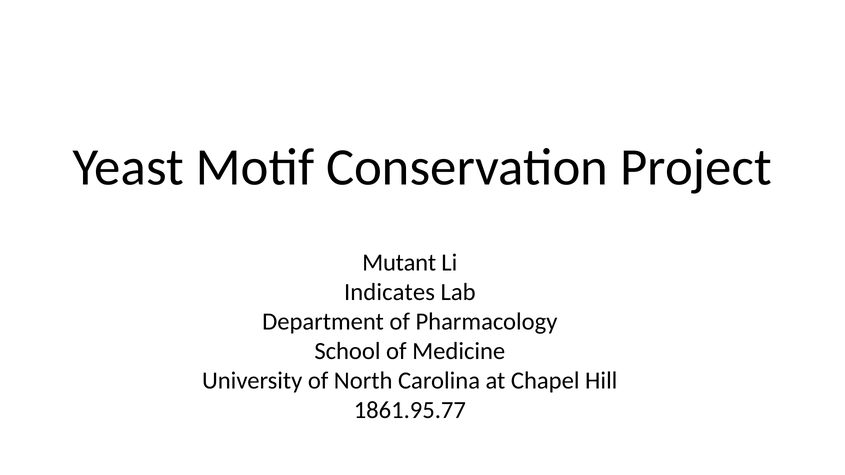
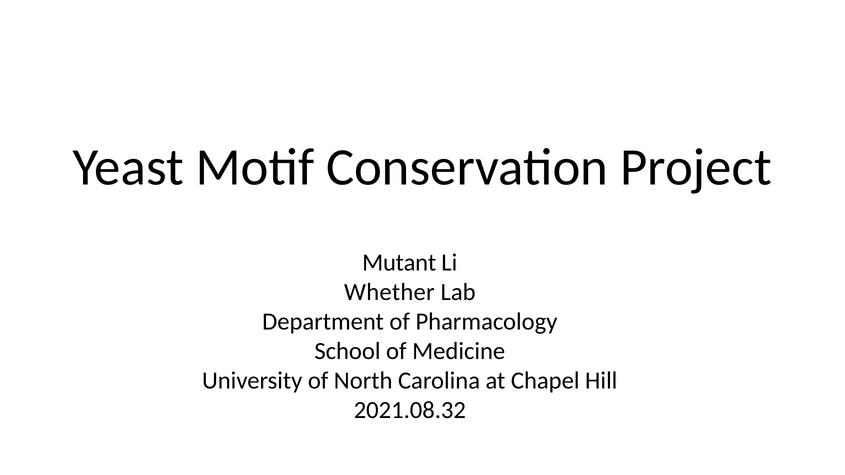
Indicates: Indicates -> Whether (389, 292)
1861.95.77: 1861.95.77 -> 2021.08.32 (410, 411)
